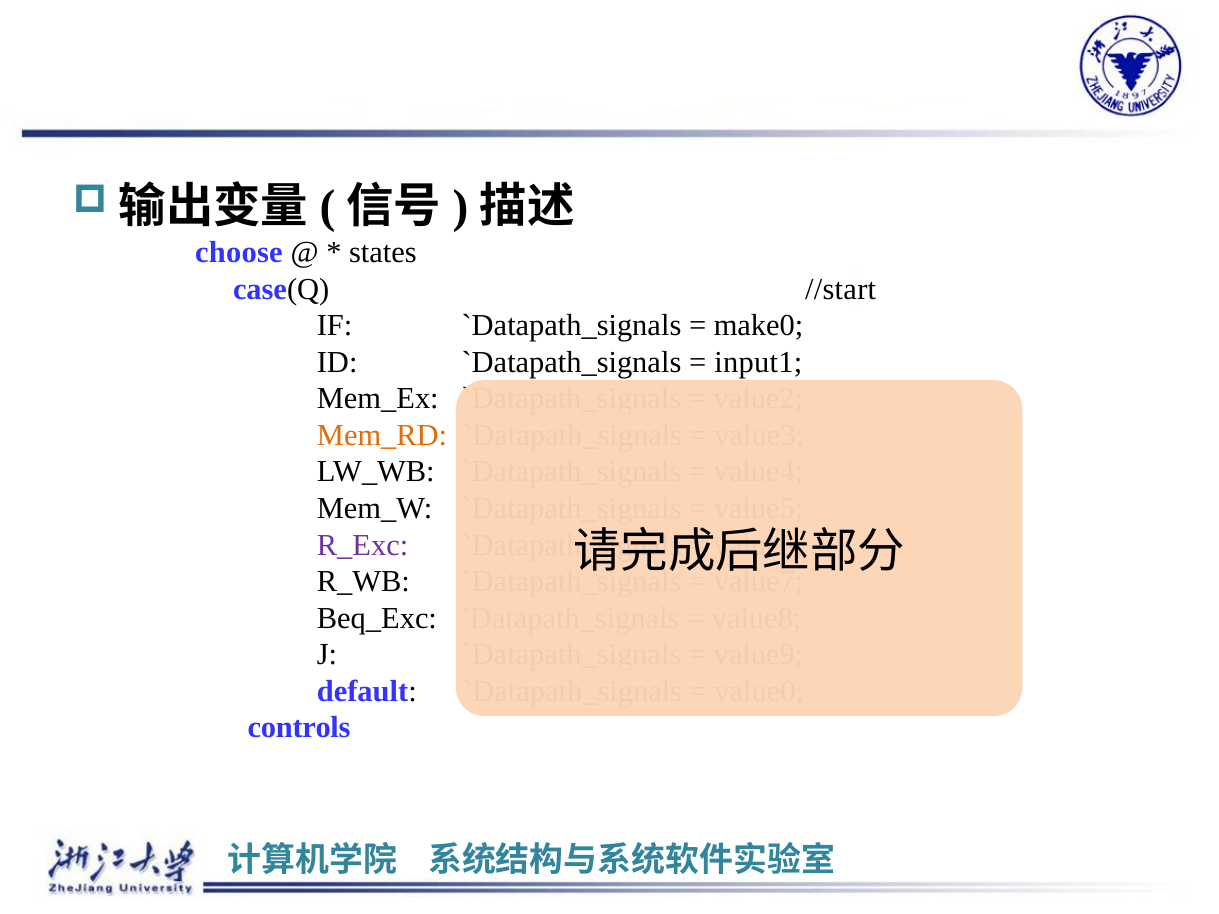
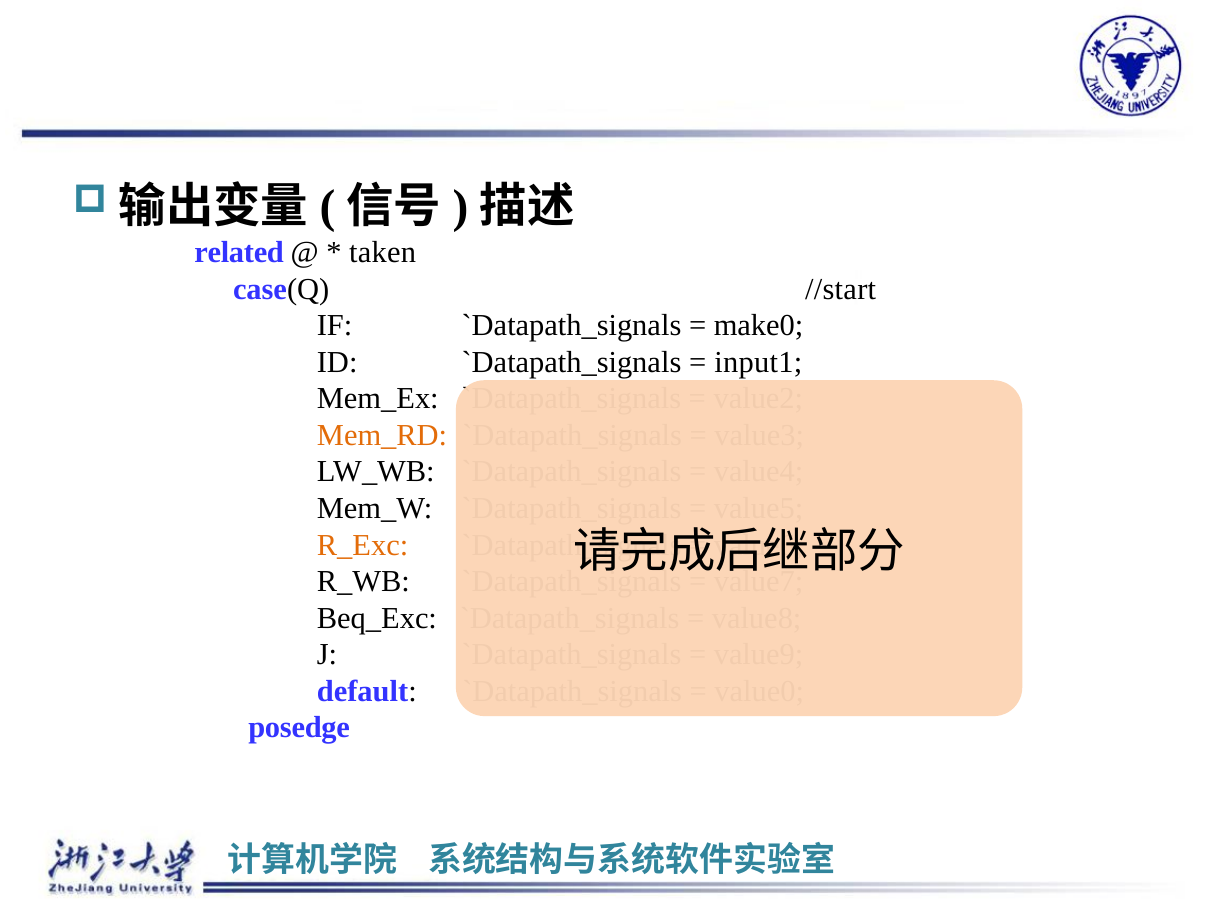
choose: choose -> related (239, 253)
states: states -> taken (383, 253)
R_Exc colour: purple -> orange (363, 545)
controls: controls -> posedge (299, 728)
